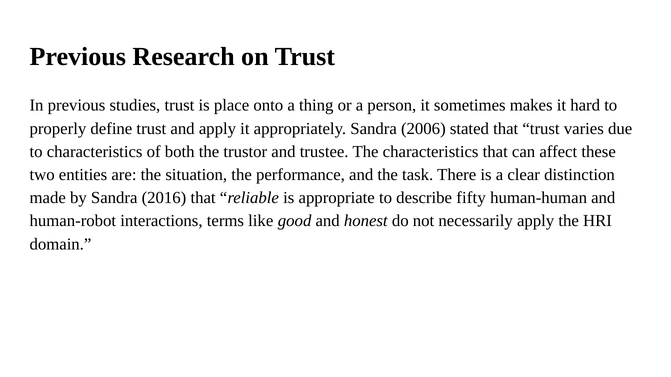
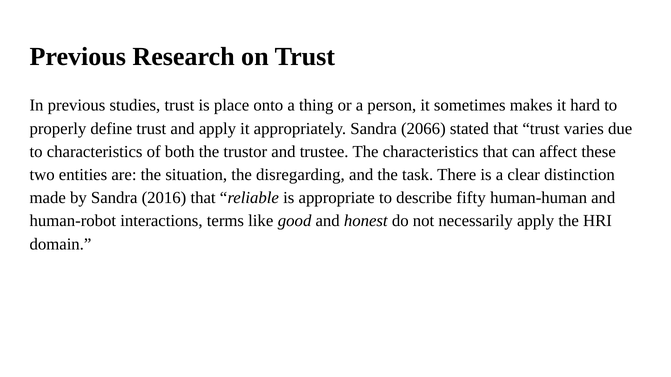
2006: 2006 -> 2066 (423, 129)
performance: performance -> disregarding (300, 175)
